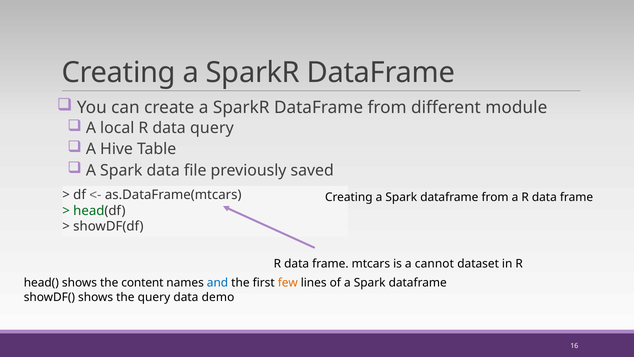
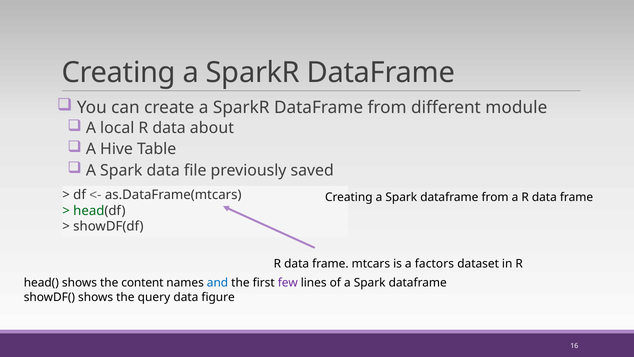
data query: query -> about (212, 128)
cannot: cannot -> factors (434, 263)
few colour: orange -> purple (288, 283)
demo: demo -> figure (218, 297)
